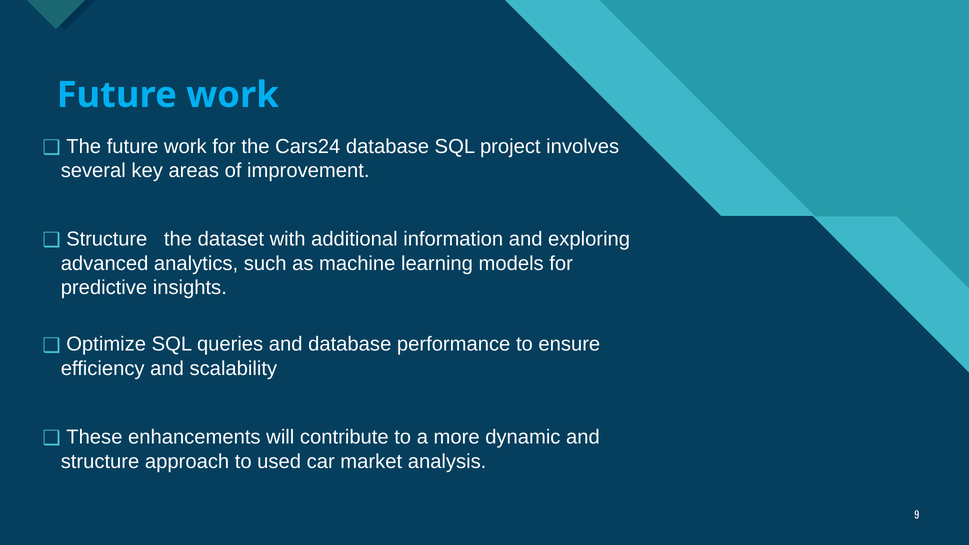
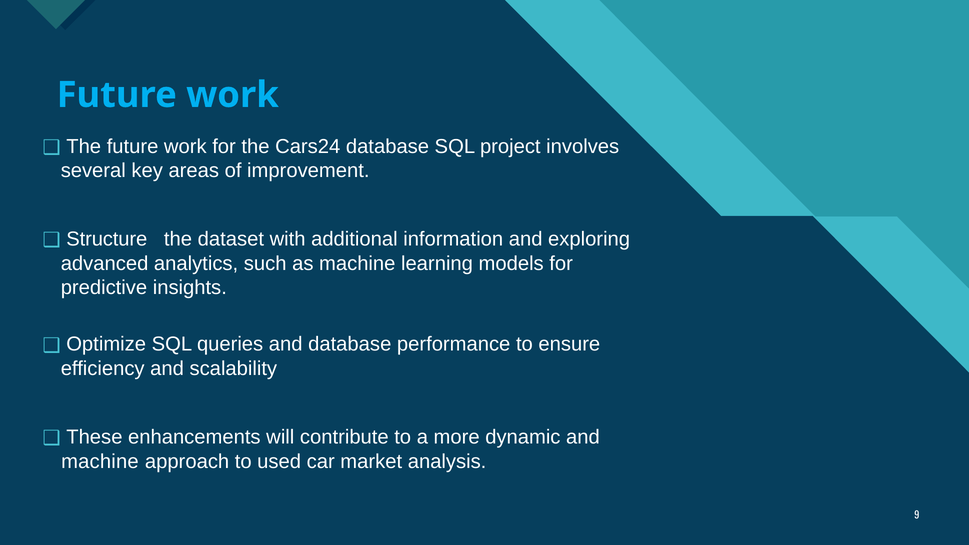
structure: structure -> machine (100, 461)
